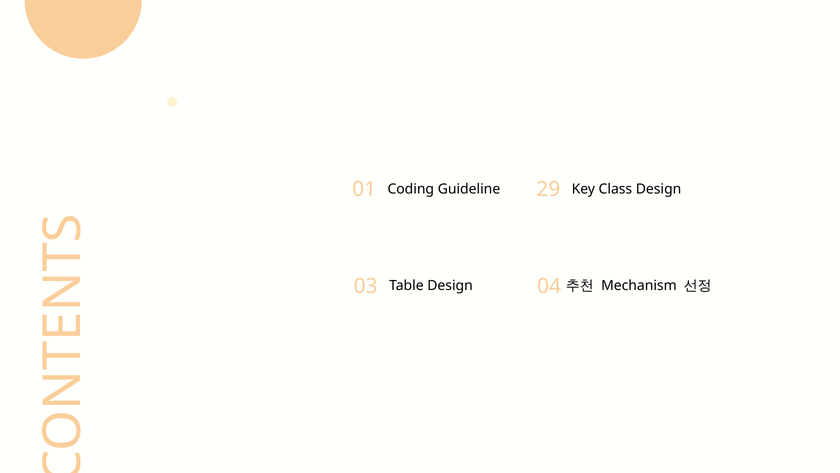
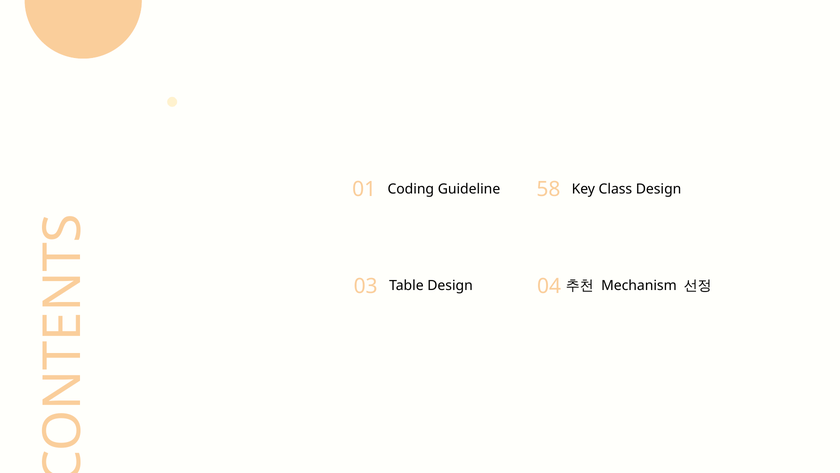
29: 29 -> 58 (548, 189)
